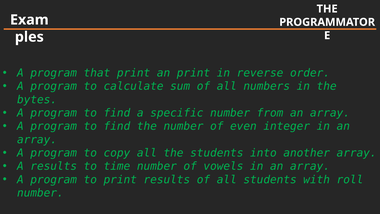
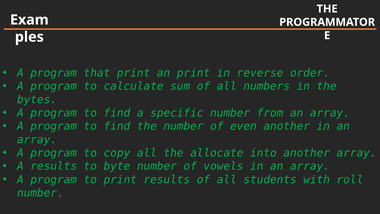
even integer: integer -> another (287, 126)
the students: students -> allocate (217, 153)
time: time -> byte (117, 166)
